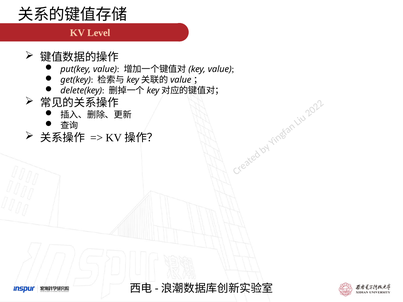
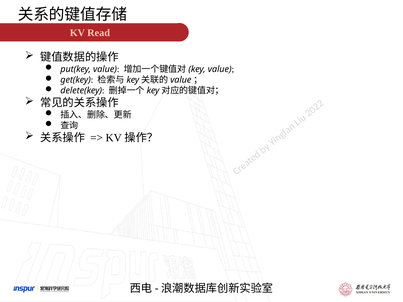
Level: Level -> Read (99, 33)
